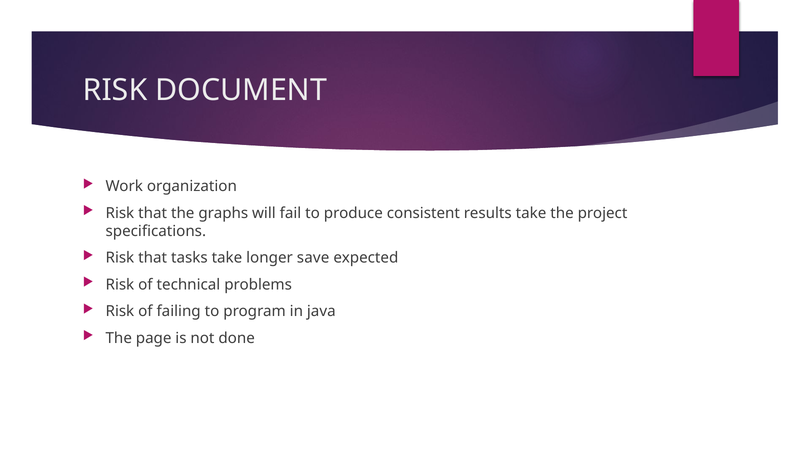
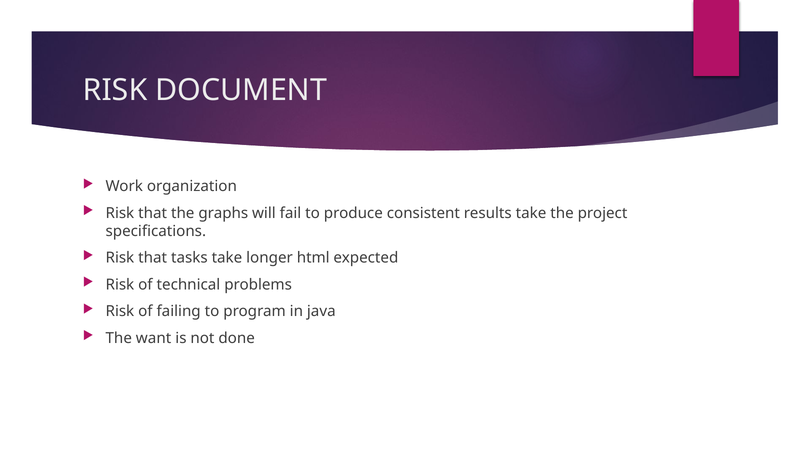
save: save -> html (313, 258)
page: page -> want (154, 338)
